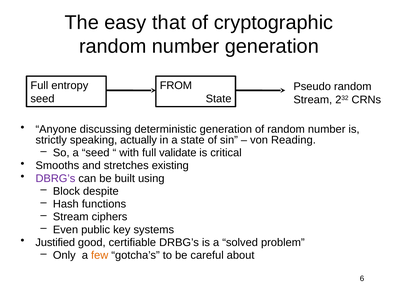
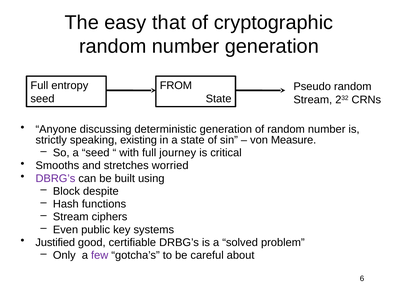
actually: actually -> existing (139, 140)
Reading: Reading -> Measure (294, 140)
validate: validate -> journey (178, 153)
existing: existing -> worried (170, 166)
few colour: orange -> purple (100, 256)
